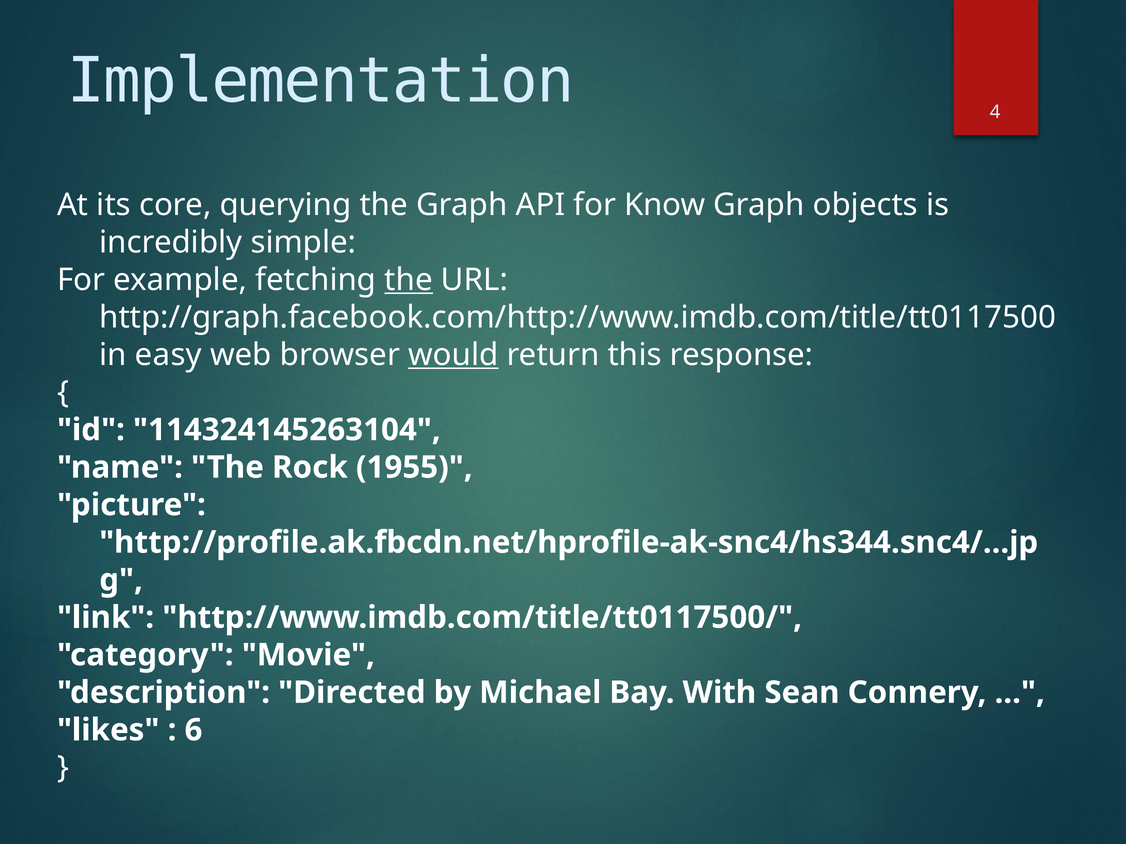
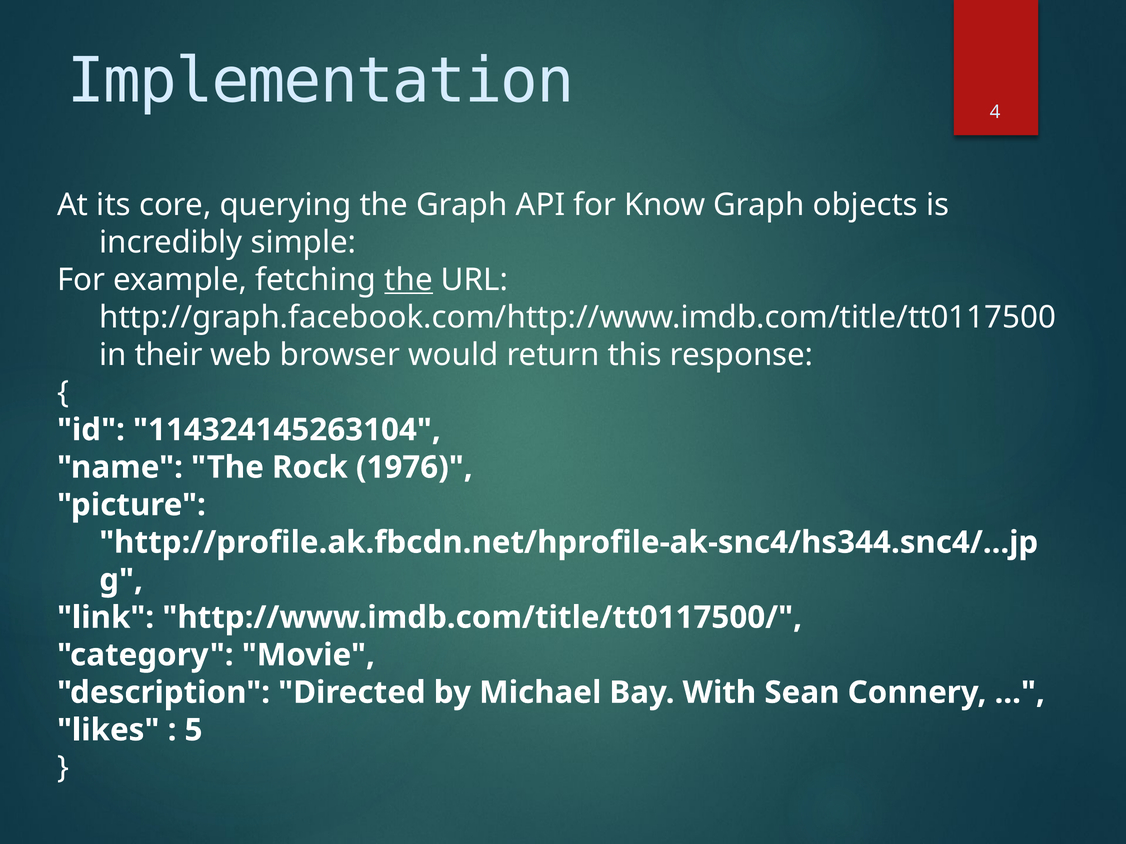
easy: easy -> their (169, 355)
would underline: present -> none (453, 355)
1955: 1955 -> 1976 (414, 468)
6: 6 -> 5 (194, 730)
